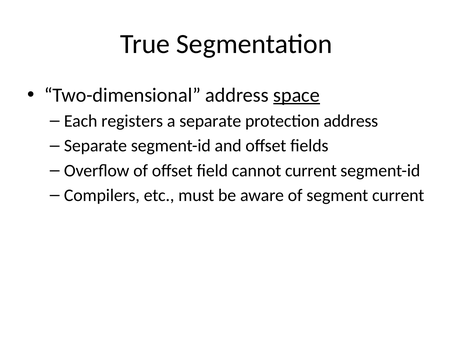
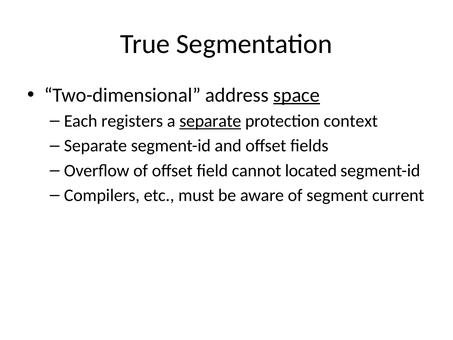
separate underline: none -> present (210, 121)
protection address: address -> context (351, 121)
cannot current: current -> located (311, 170)
